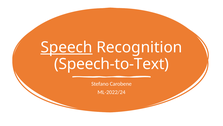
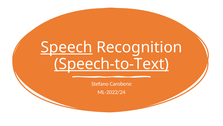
Speech-to-Text underline: none -> present (111, 64)
